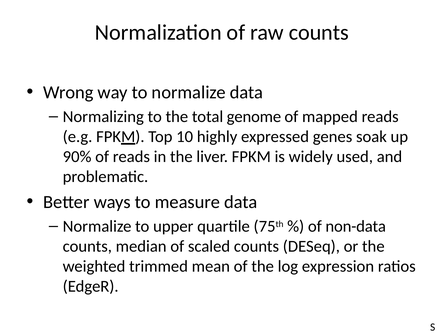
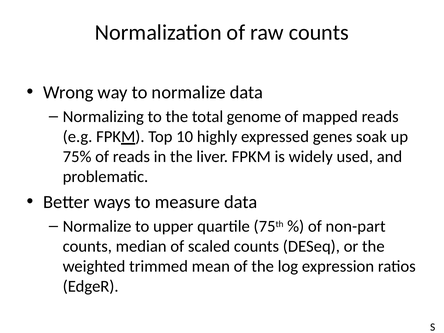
90%: 90% -> 75% (77, 157)
non-data: non-data -> non-part (356, 226)
